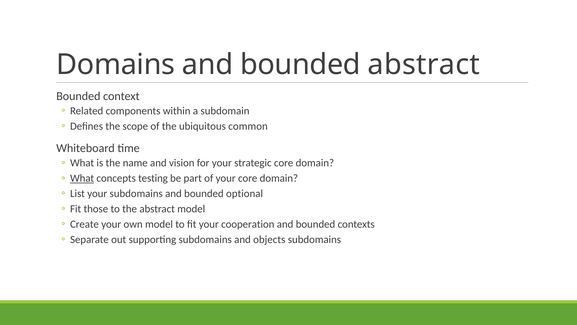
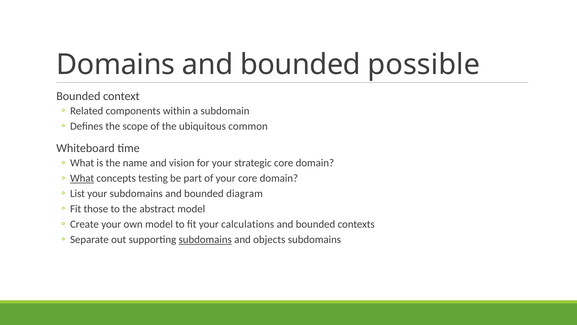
bounded abstract: abstract -> possible (424, 65)
optional: optional -> diagram (245, 193)
cooperation: cooperation -> calculations (248, 224)
subdomains underline: none -> present (205, 239)
